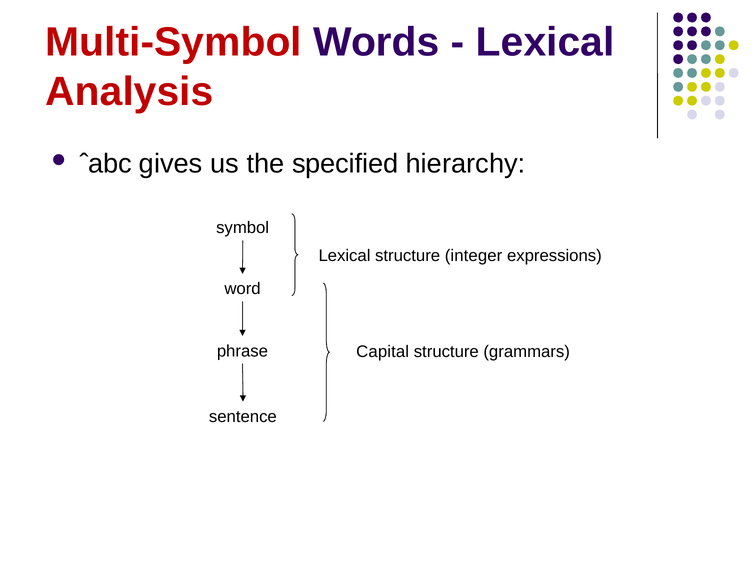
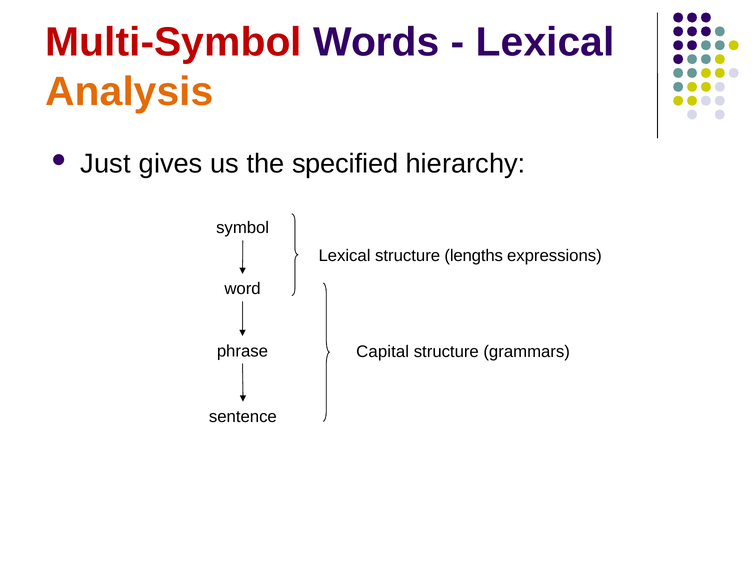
Analysis colour: red -> orange (129, 92)
ˆabc: ˆabc -> Just (106, 164)
integer: integer -> lengths (474, 256)
